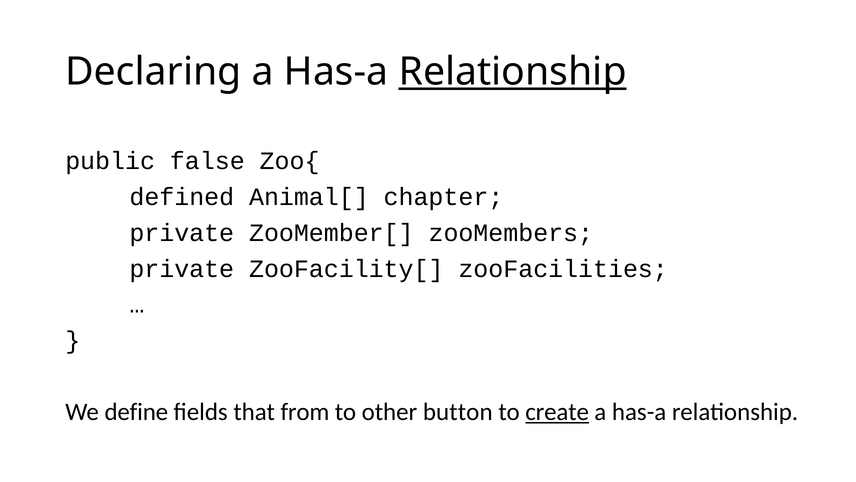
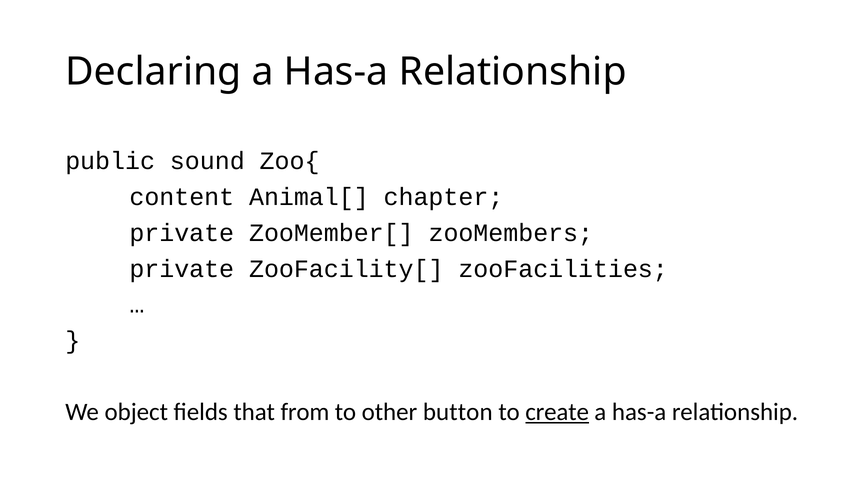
Relationship underline: present -> none (513, 72)
false: false -> sound (207, 161)
defined: defined -> content (182, 197)
define: define -> object (136, 412)
